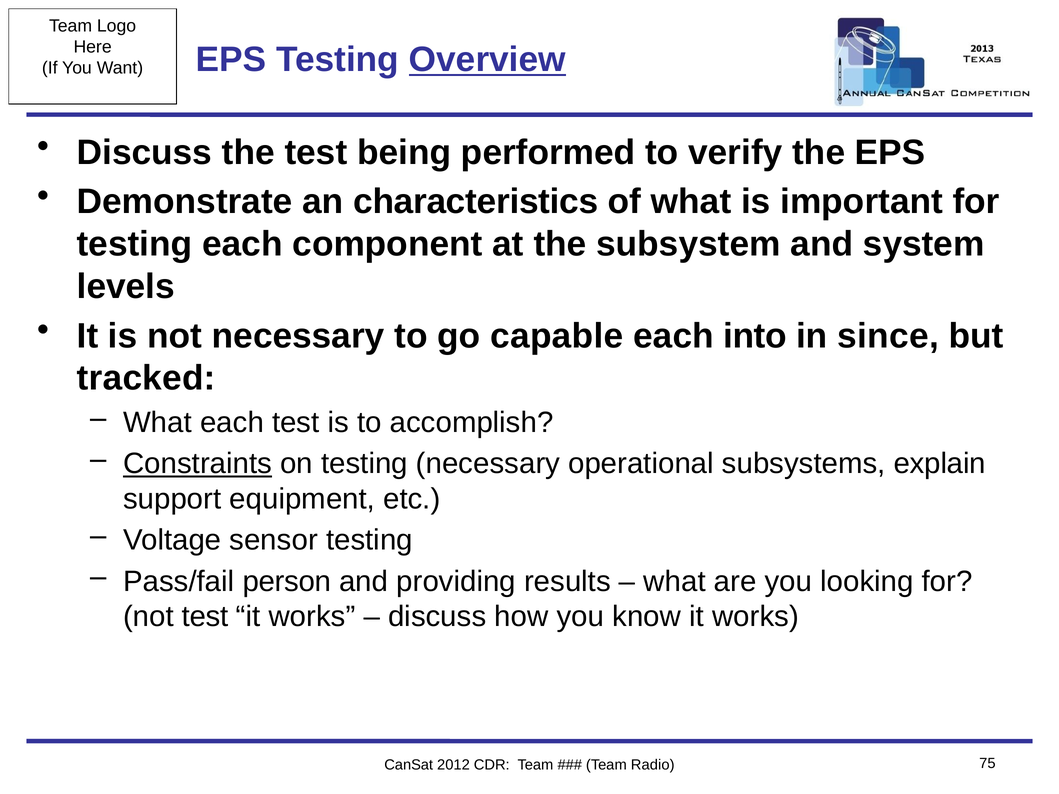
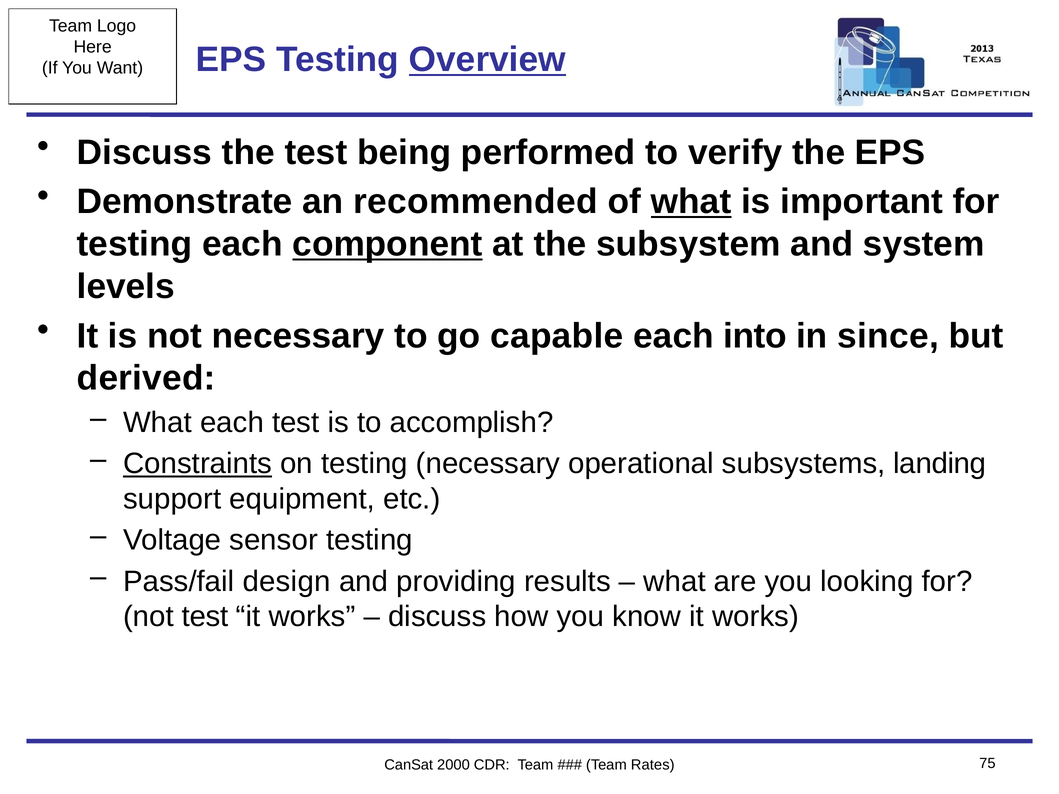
characteristics: characteristics -> recommended (475, 202)
what underline: none -> present (691, 202)
component underline: none -> present (387, 244)
tracked: tracked -> derived (146, 378)
explain: explain -> landing (940, 464)
person: person -> design (287, 582)
2012: 2012 -> 2000 (453, 765)
Radio: Radio -> Rates (653, 765)
